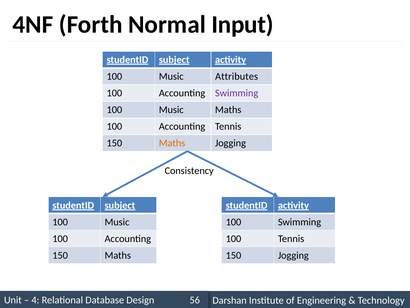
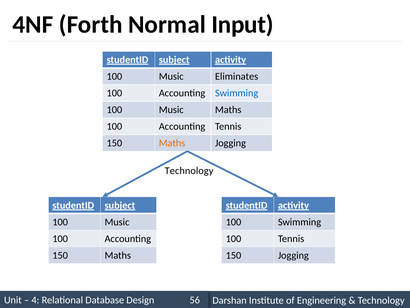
Attributes: Attributes -> Eliminates (237, 76)
Swimming colour: purple -> blue (237, 93)
Consistency: Consistency -> Technology (189, 171)
